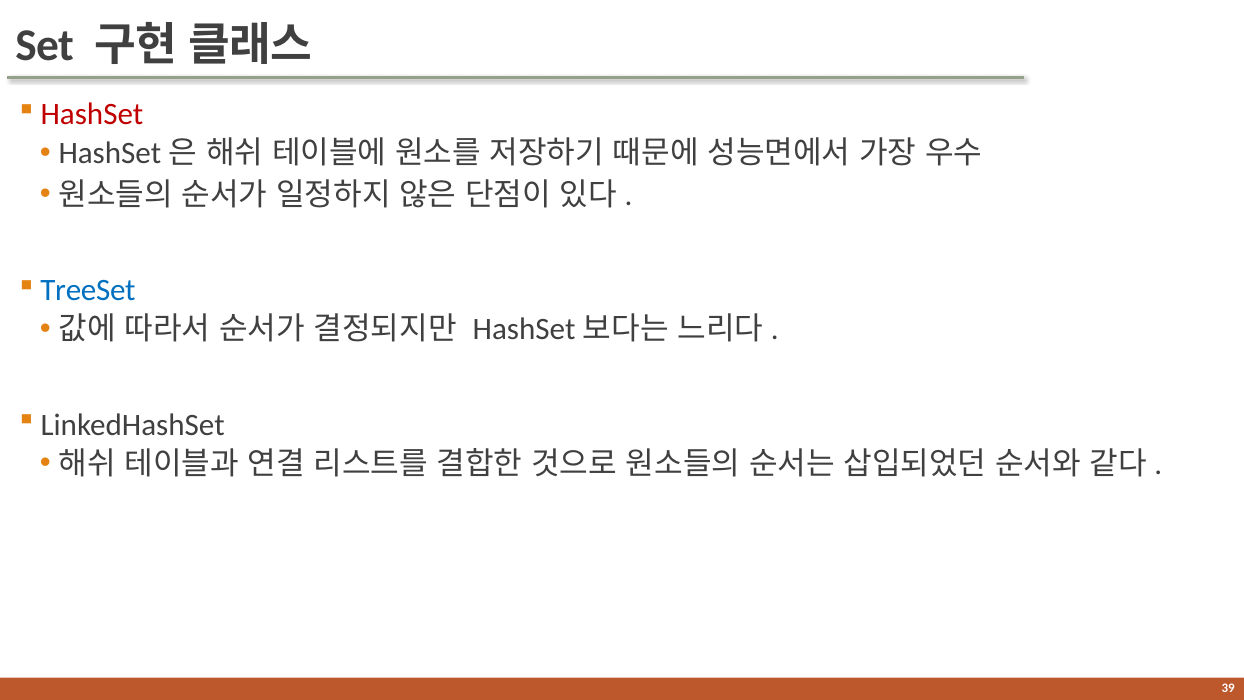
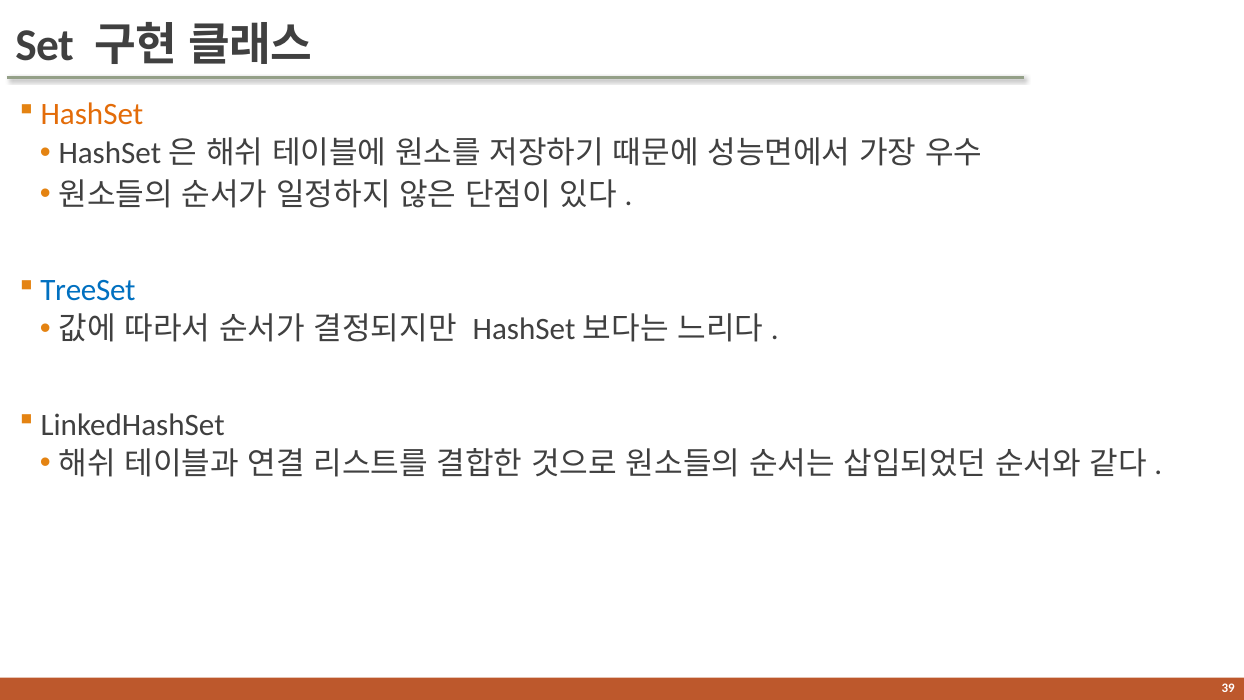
HashSet colour: red -> orange (92, 115)
